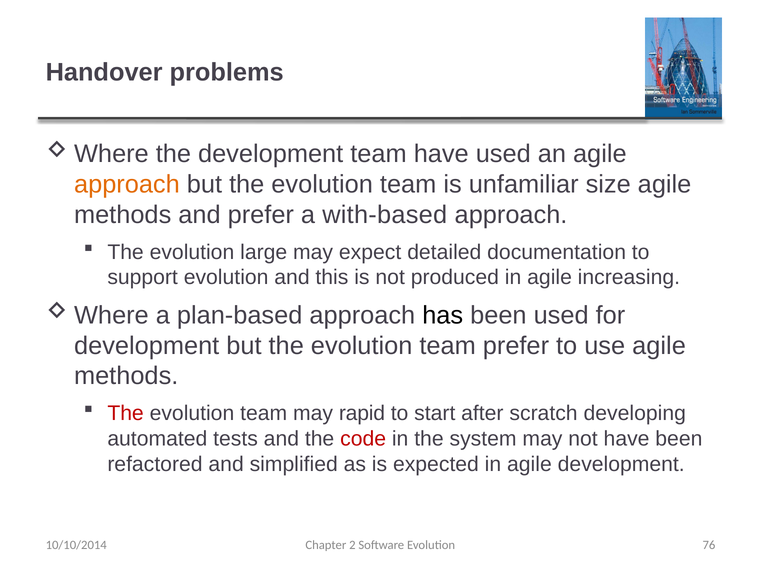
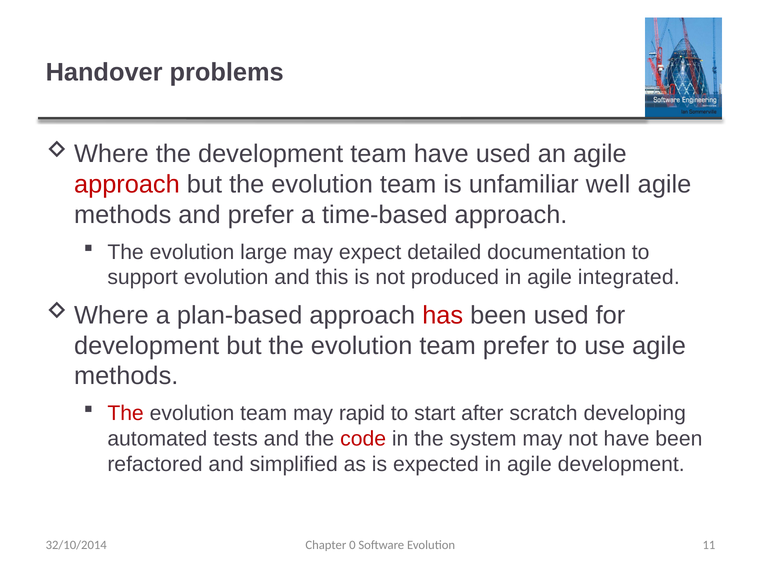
approach colour: orange -> red (127, 184)
size: size -> well (608, 184)
with-based: with-based -> time-based (385, 215)
increasing: increasing -> integrated (629, 277)
has colour: black -> red (443, 315)
2: 2 -> 0 (352, 545)
76: 76 -> 11 (709, 545)
10/10/2014: 10/10/2014 -> 32/10/2014 (76, 545)
